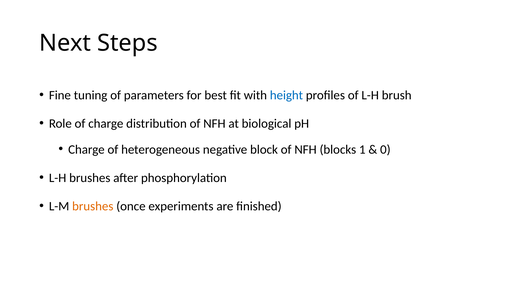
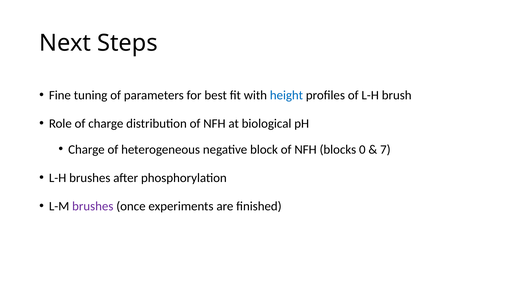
1: 1 -> 0 (362, 150)
0: 0 -> 7 (385, 150)
brushes colour: orange -> purple (93, 207)
